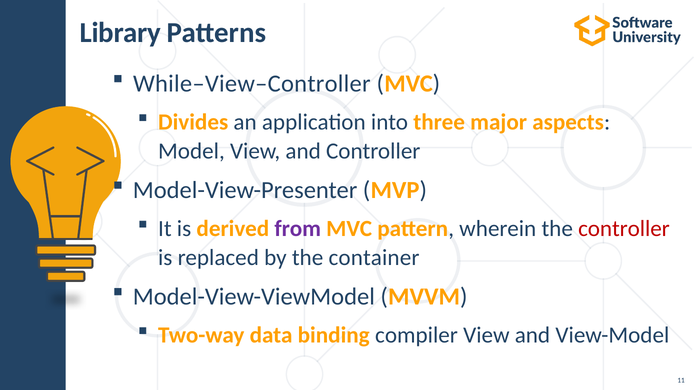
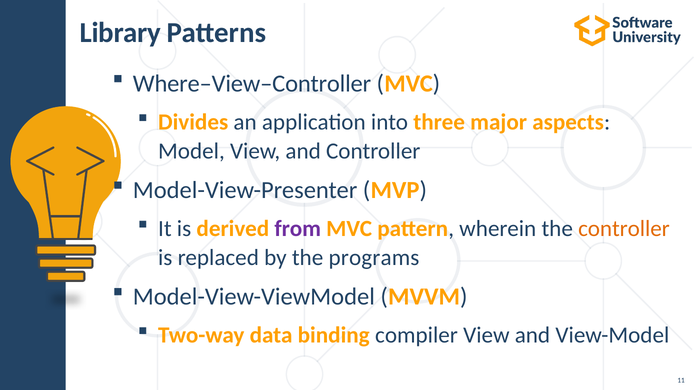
While–View–Controller: While–View–Controller -> Where–View–Controller (252, 84)
controller colour: red -> orange (624, 229)
container: container -> programs (374, 258)
